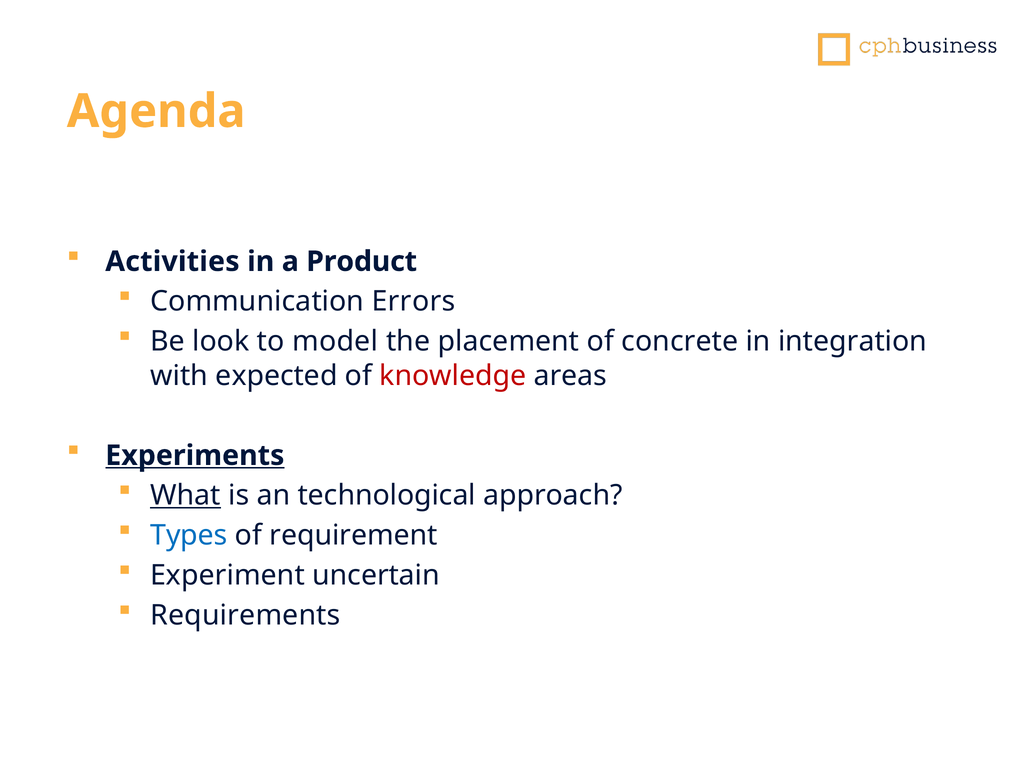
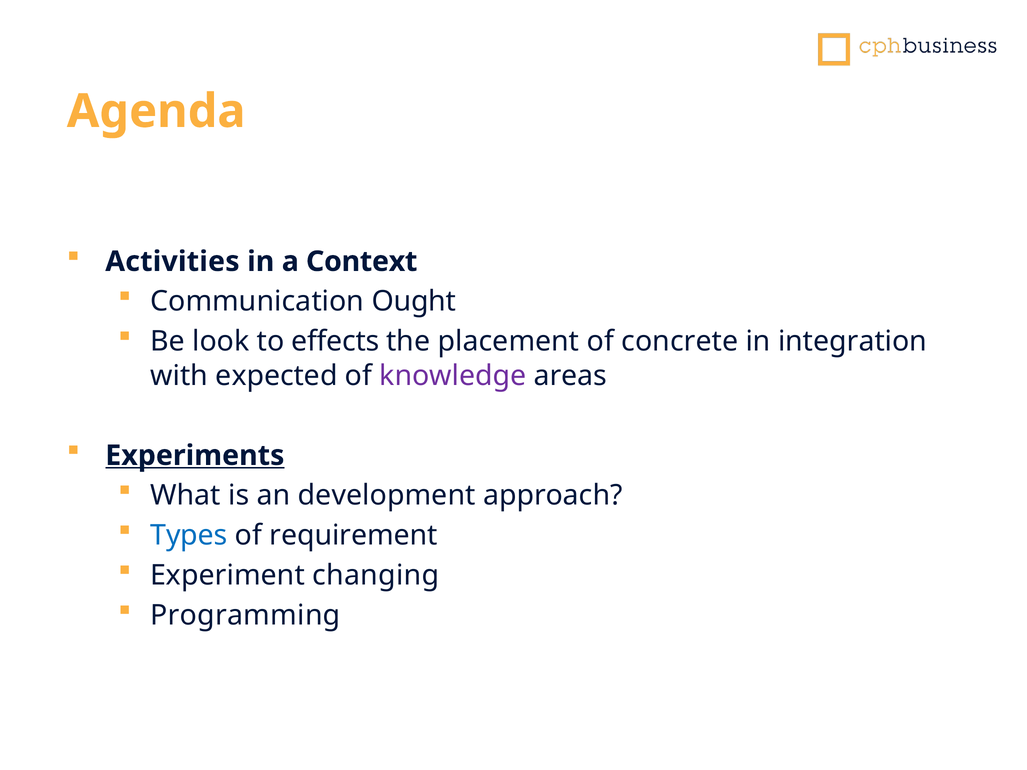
Product: Product -> Context (362, 262)
Errors: Errors -> Ought (414, 302)
model: model -> effects (335, 341)
knowledge colour: red -> purple (453, 376)
What underline: present -> none (186, 496)
technological: technological -> development (387, 496)
uncertain: uncertain -> changing (376, 575)
Requirements: Requirements -> Programming (245, 615)
